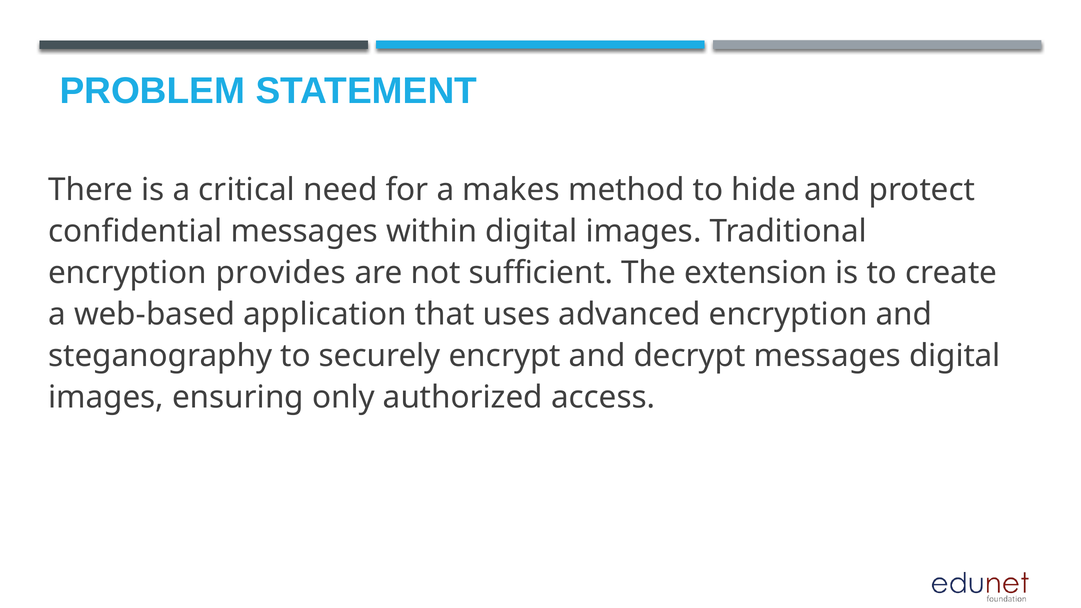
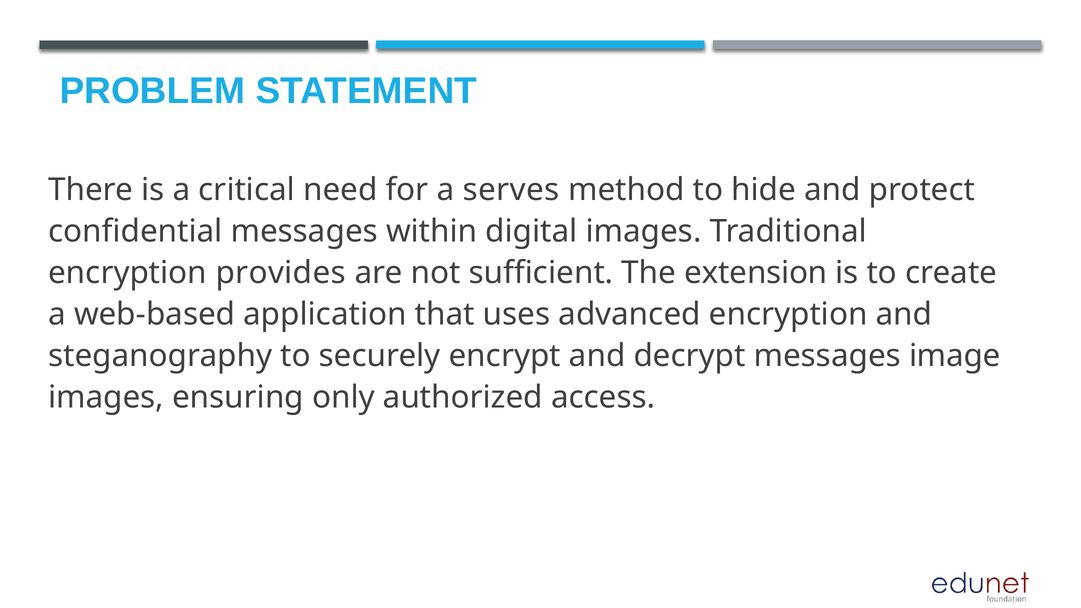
makes: makes -> serves (511, 190)
messages digital: digital -> image (955, 356)
